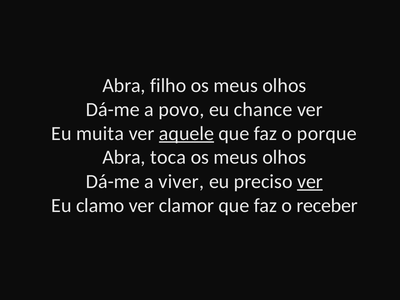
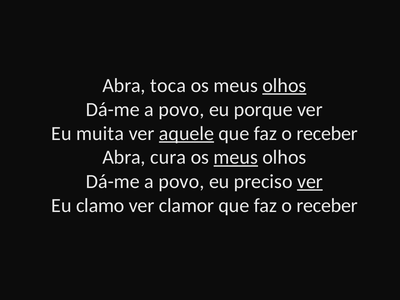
filho: filho -> toca (168, 85)
olhos underline: none -> present (284, 85)
chance: chance -> porque (263, 109)
porque: porque -> receber (327, 133)
toca: toca -> cura (168, 157)
meus underline: none -> present (236, 157)
viver: viver -> povo (181, 181)
